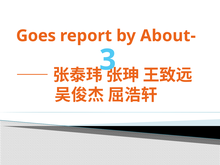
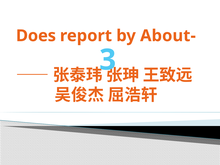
Goes: Goes -> Does (36, 36)
